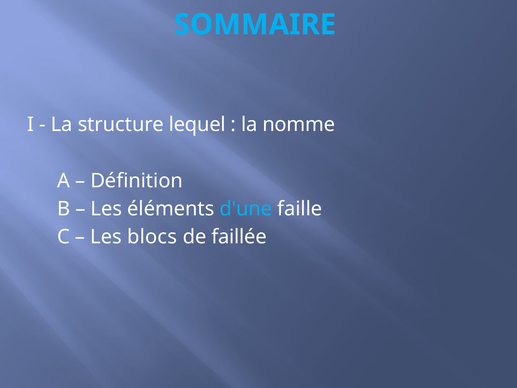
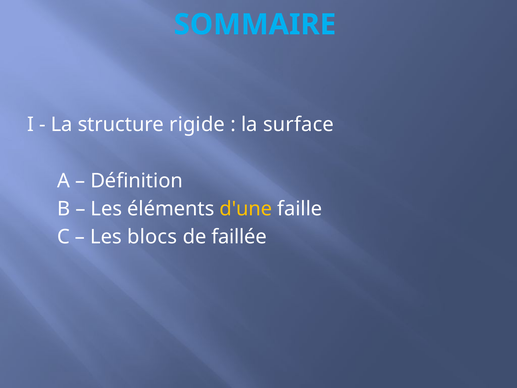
lequel: lequel -> rigide (197, 124)
nomme: nomme -> surface (299, 124)
d'une colour: light blue -> yellow (246, 209)
